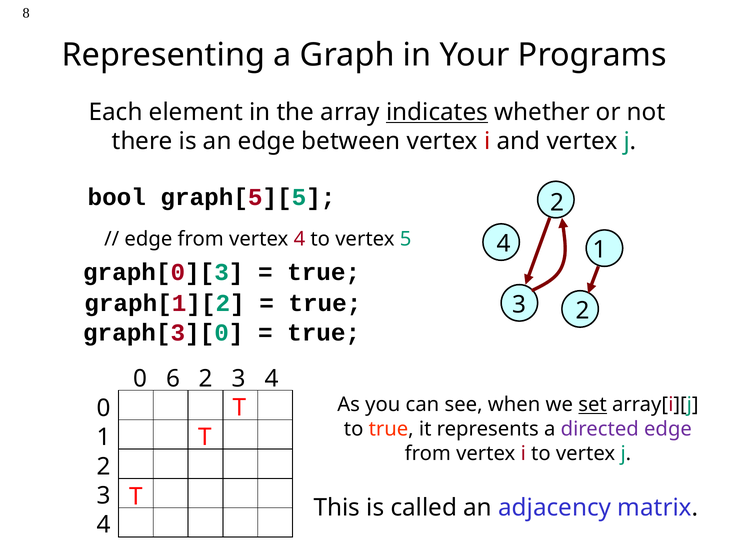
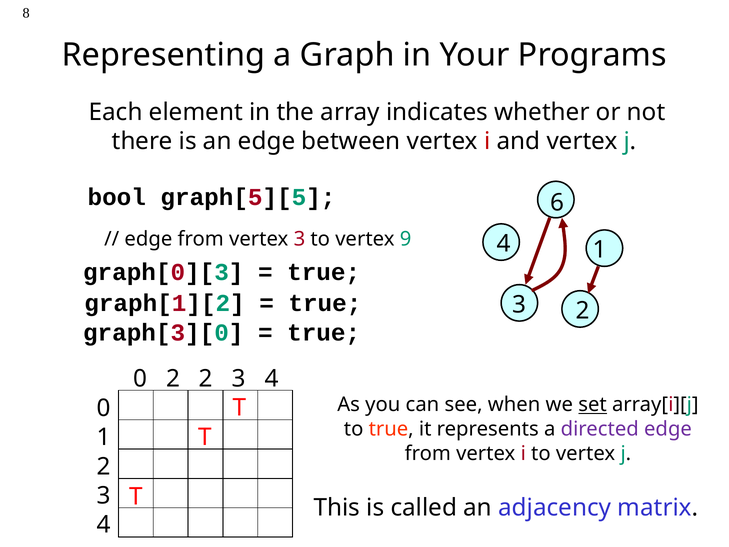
indicates underline: present -> none (437, 112)
graph[5][5 2: 2 -> 6 (557, 203)
vertex 4: 4 -> 3 (299, 239)
5: 5 -> 9 (406, 239)
0 6: 6 -> 2 (173, 379)
